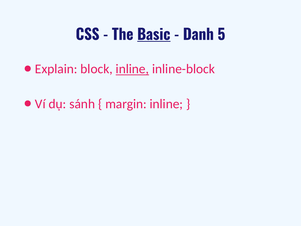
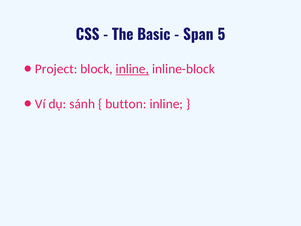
Basic underline: present -> none (154, 35)
Danh: Danh -> Span (198, 35)
Explain: Explain -> Project (56, 69)
margin: margin -> button (126, 104)
